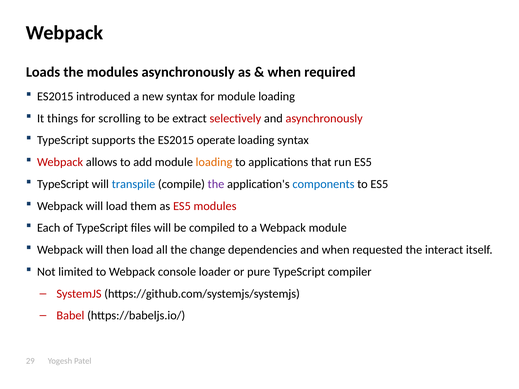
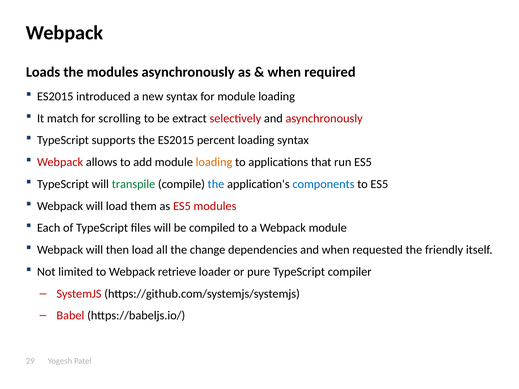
things: things -> match (63, 118)
operate: operate -> percent (216, 140)
transpile colour: blue -> green (133, 184)
the colour: purple -> blue (216, 184)
interact: interact -> friendly (444, 250)
console: console -> retrieve (177, 272)
